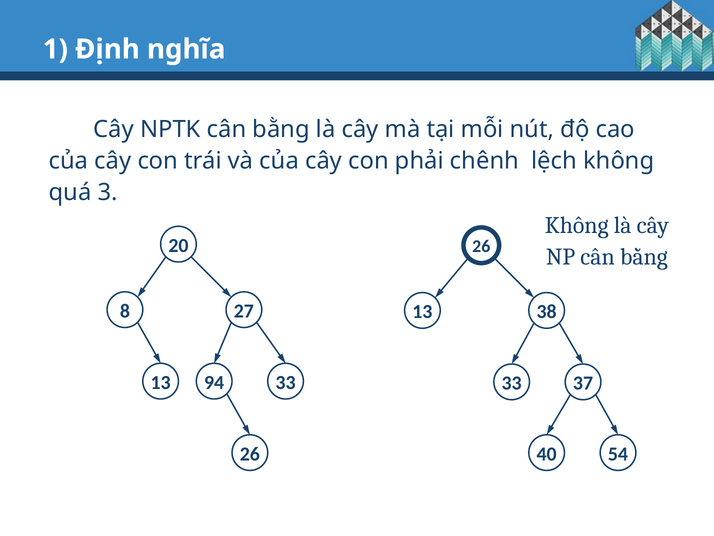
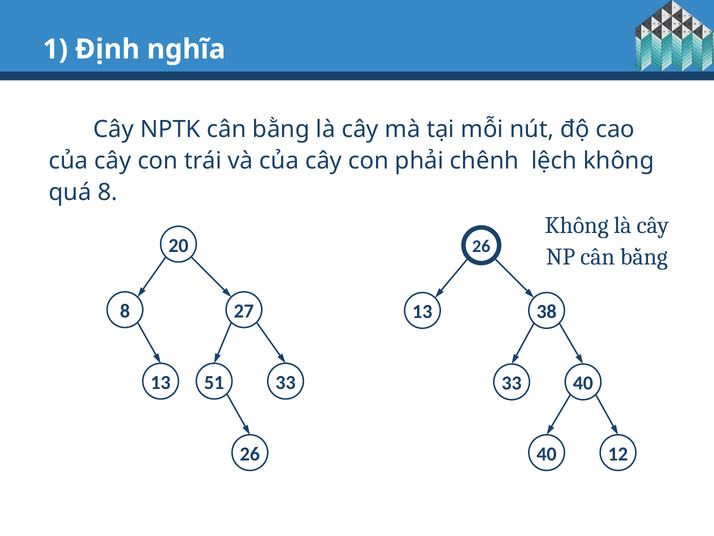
quá 3: 3 -> 8 (108, 192)
94: 94 -> 51 (214, 382)
33 37: 37 -> 40 (583, 383)
54: 54 -> 12 (618, 454)
